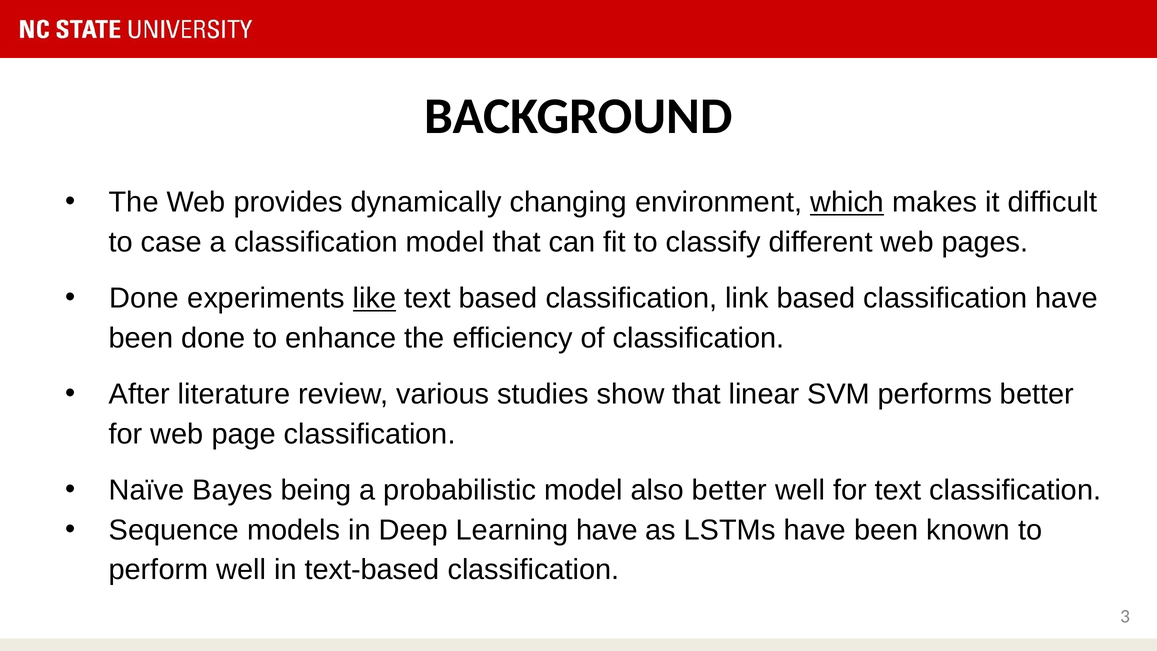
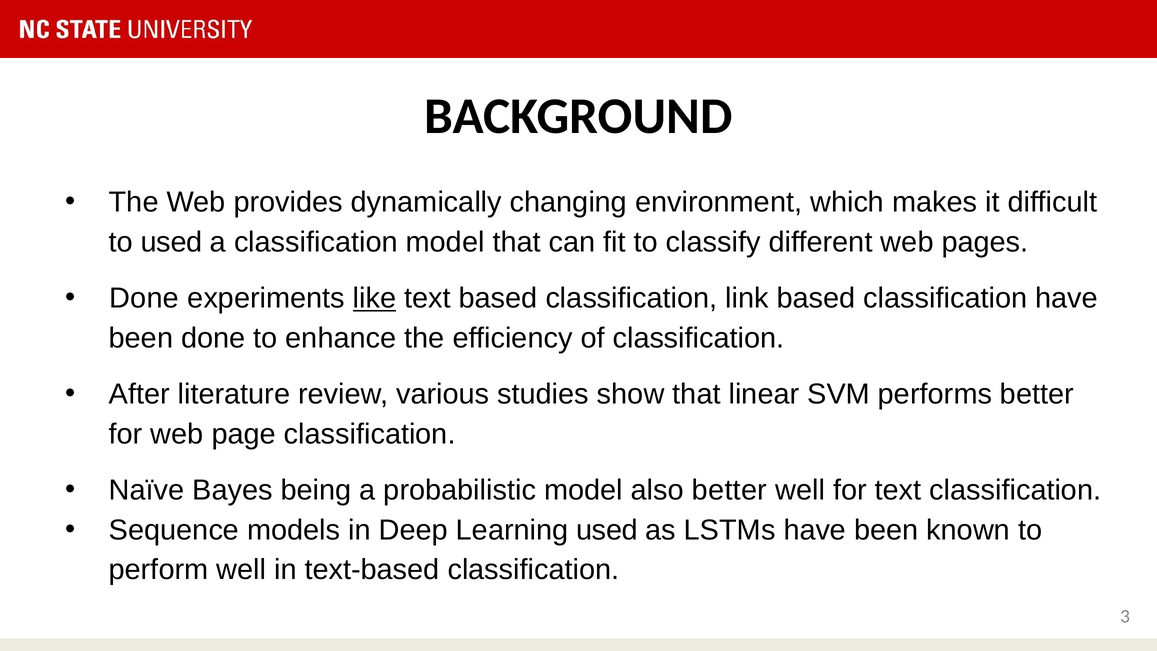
which underline: present -> none (847, 202)
to case: case -> used (172, 242)
Learning have: have -> used (607, 530)
